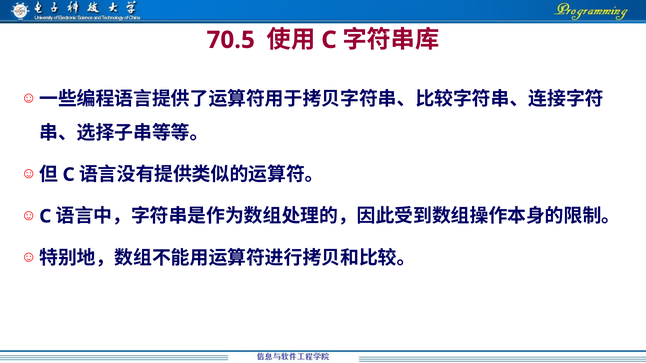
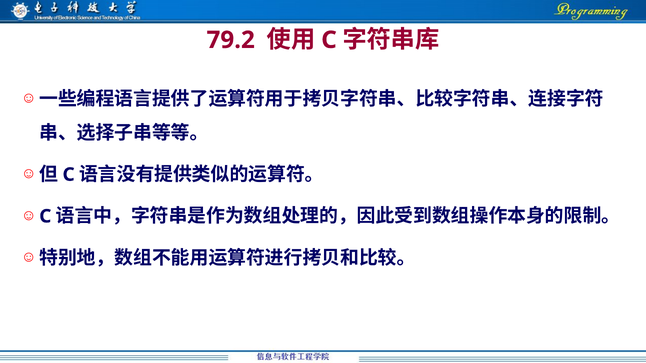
70.5: 70.5 -> 79.2 (231, 40)
